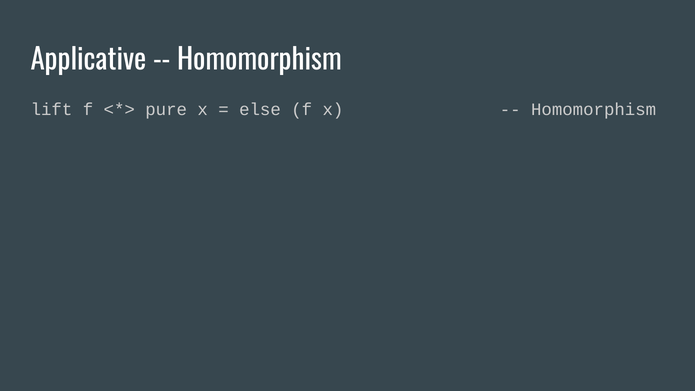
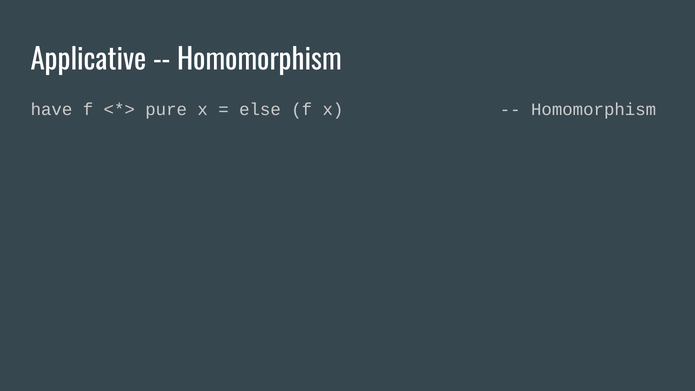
lift: lift -> have (51, 109)
